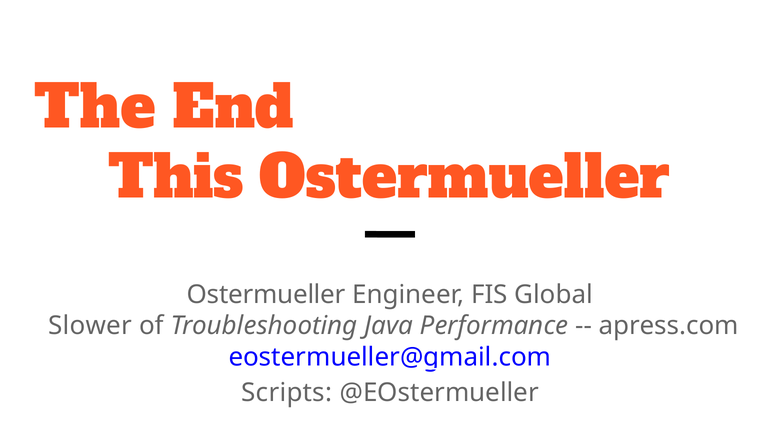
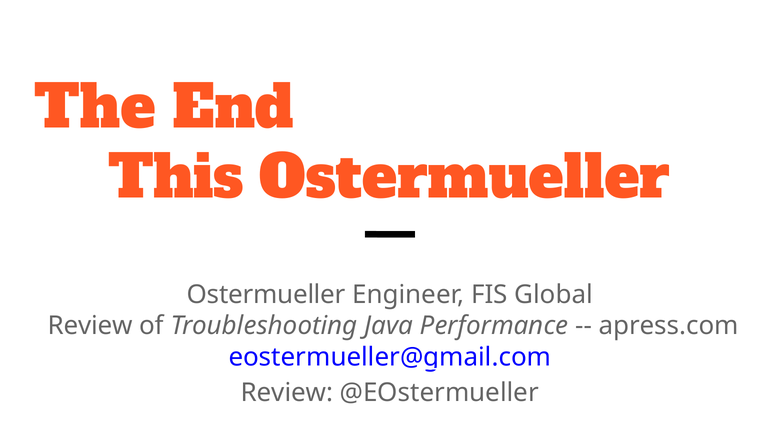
Slower: Slower -> Review (90, 326)
Scripts: Scripts -> Review (287, 393)
